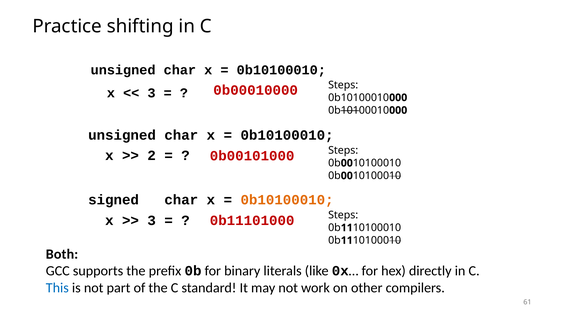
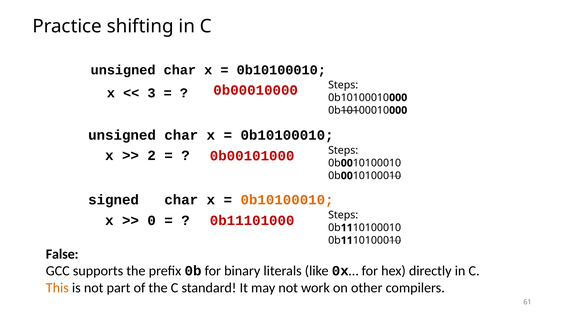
3: 3 -> 0 (152, 221)
Both: Both -> False (62, 254)
This colour: blue -> orange (57, 288)
